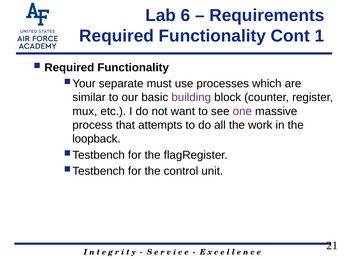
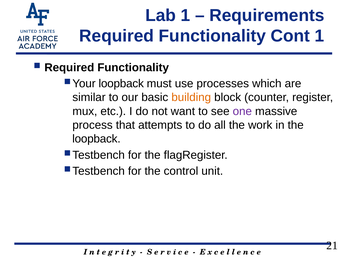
Lab 6: 6 -> 1 (185, 15)
separate: separate -> loopback (121, 84)
building colour: purple -> orange (191, 97)
